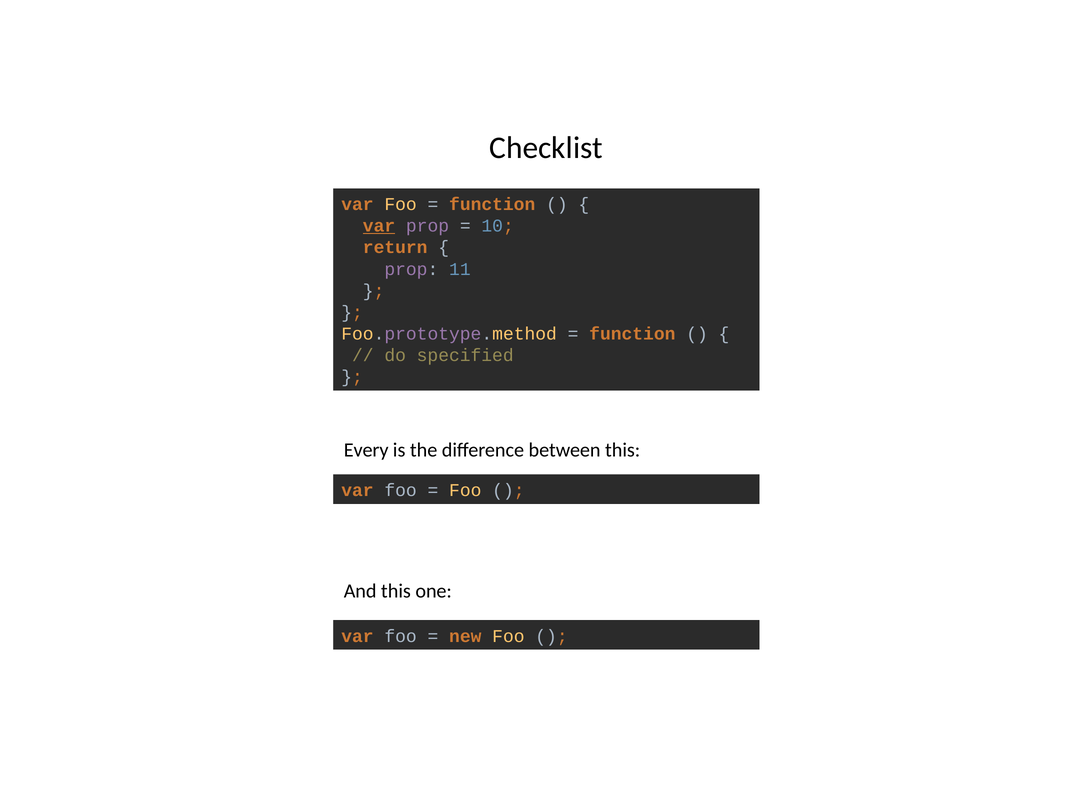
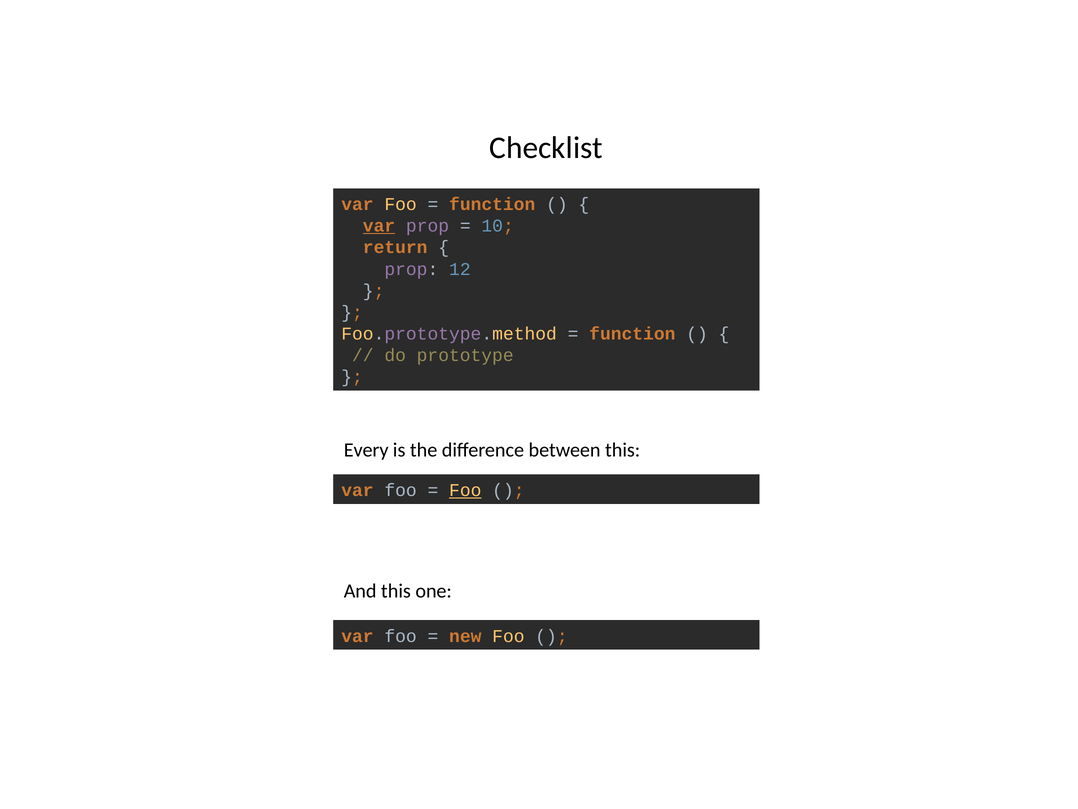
11: 11 -> 12 (460, 269)
specified: specified -> prototype (465, 355)
Foo underline: none -> present (465, 490)
